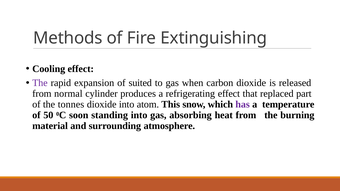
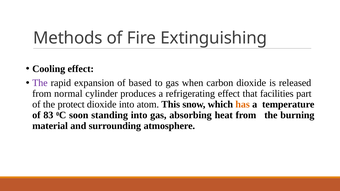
suited: suited -> based (140, 83)
replaced: replaced -> facilities (277, 94)
tonnes: tonnes -> protect (71, 104)
has colour: purple -> orange (243, 104)
50: 50 -> 83 (48, 115)
